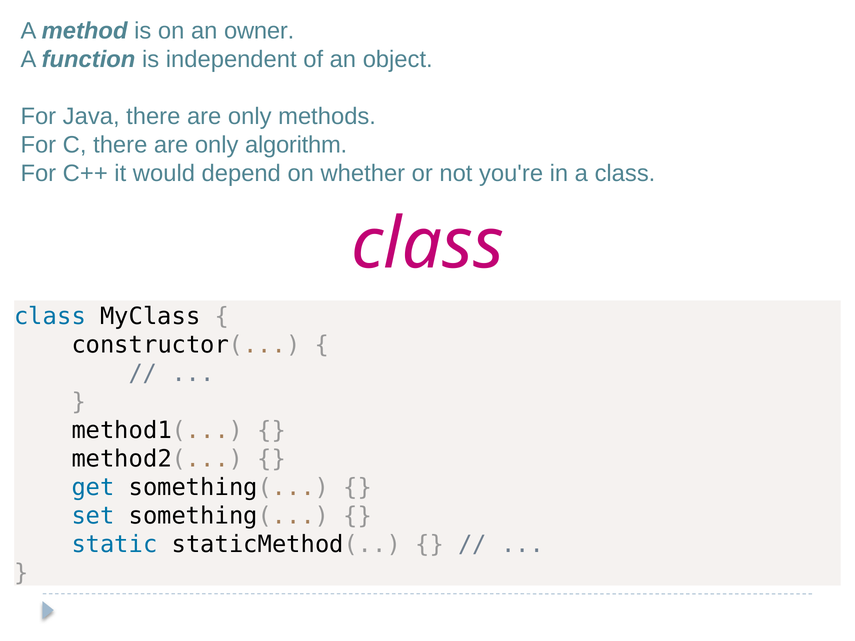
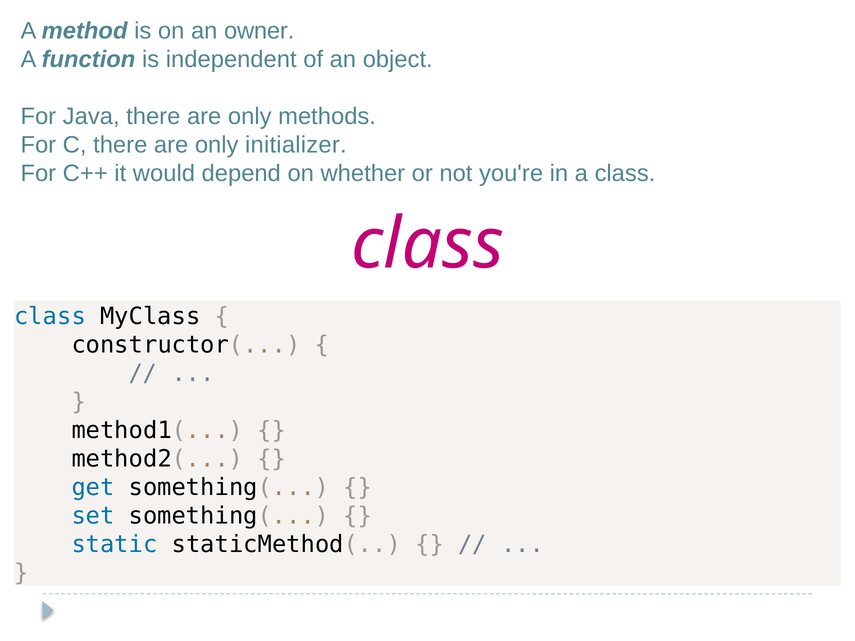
algorithm: algorithm -> initializer (296, 145)
